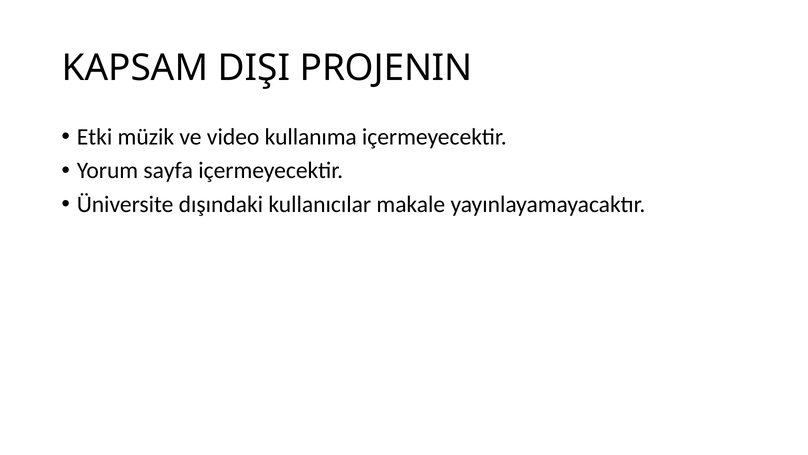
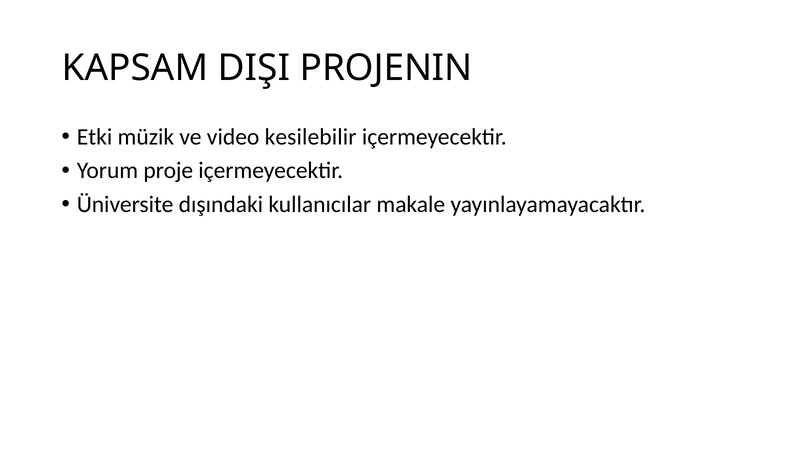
kullanıma: kullanıma -> kesilebilir (311, 137)
sayfa: sayfa -> proje (168, 170)
